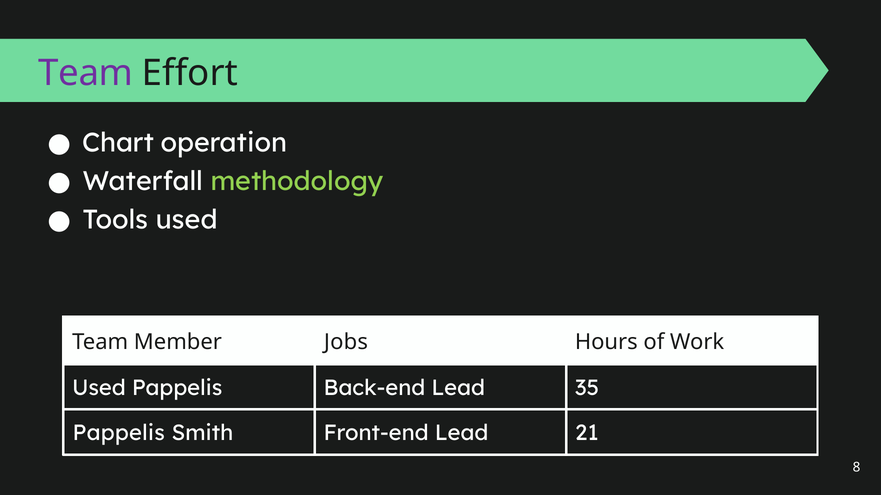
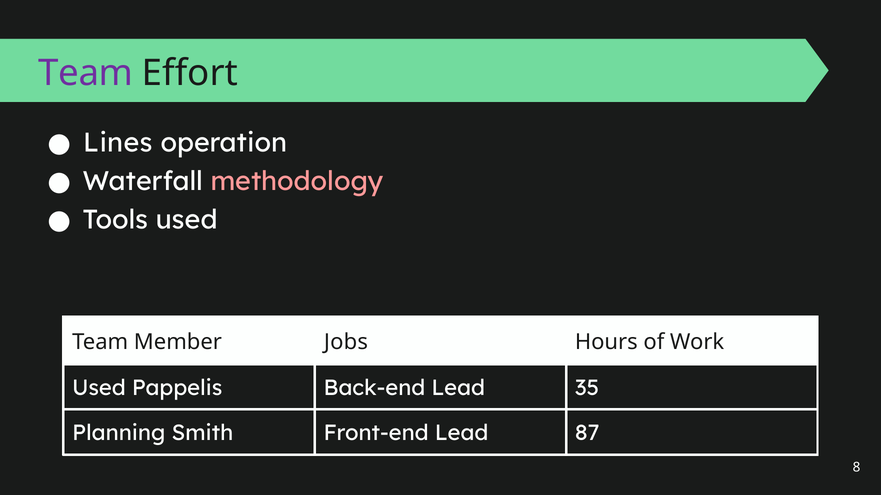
Chart: Chart -> Lines (118, 143)
methodology colour: light green -> pink (297, 182)
Pappelis: Pappelis -> Planning (119, 433)
21: 21 -> 87 (587, 433)
